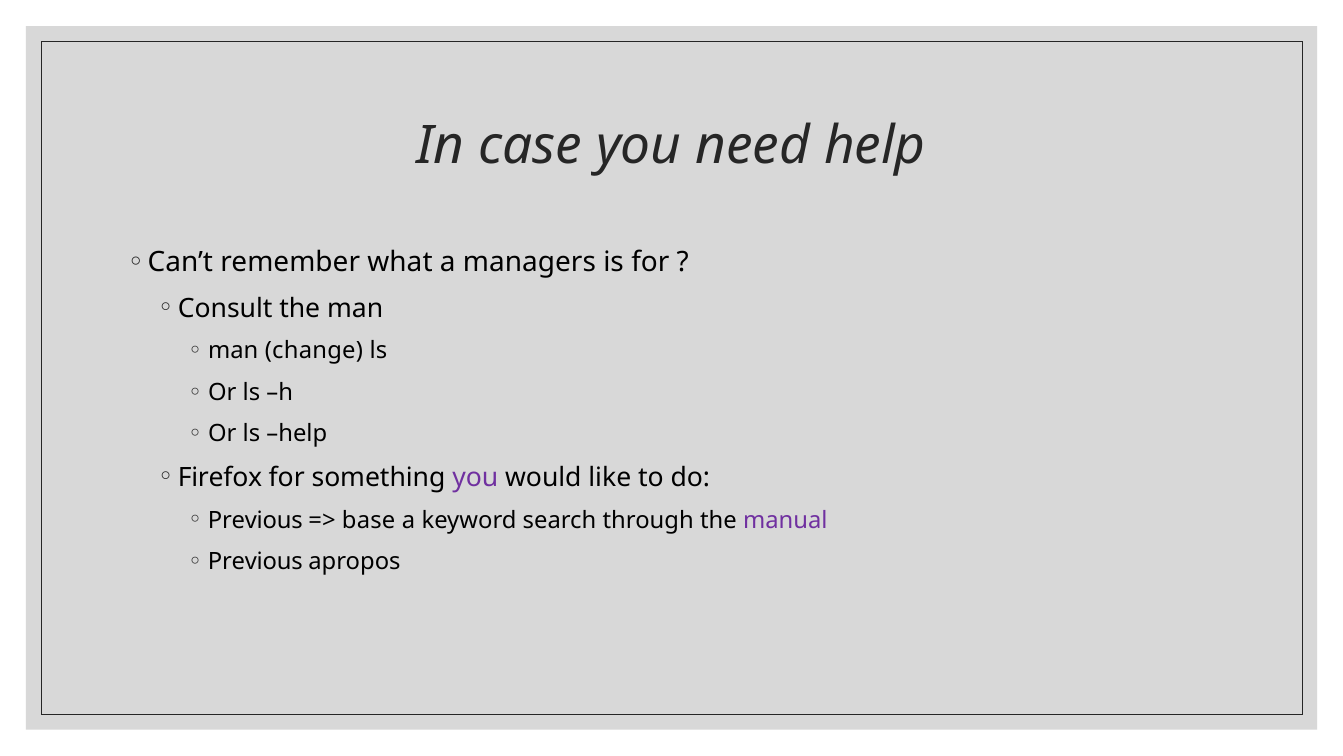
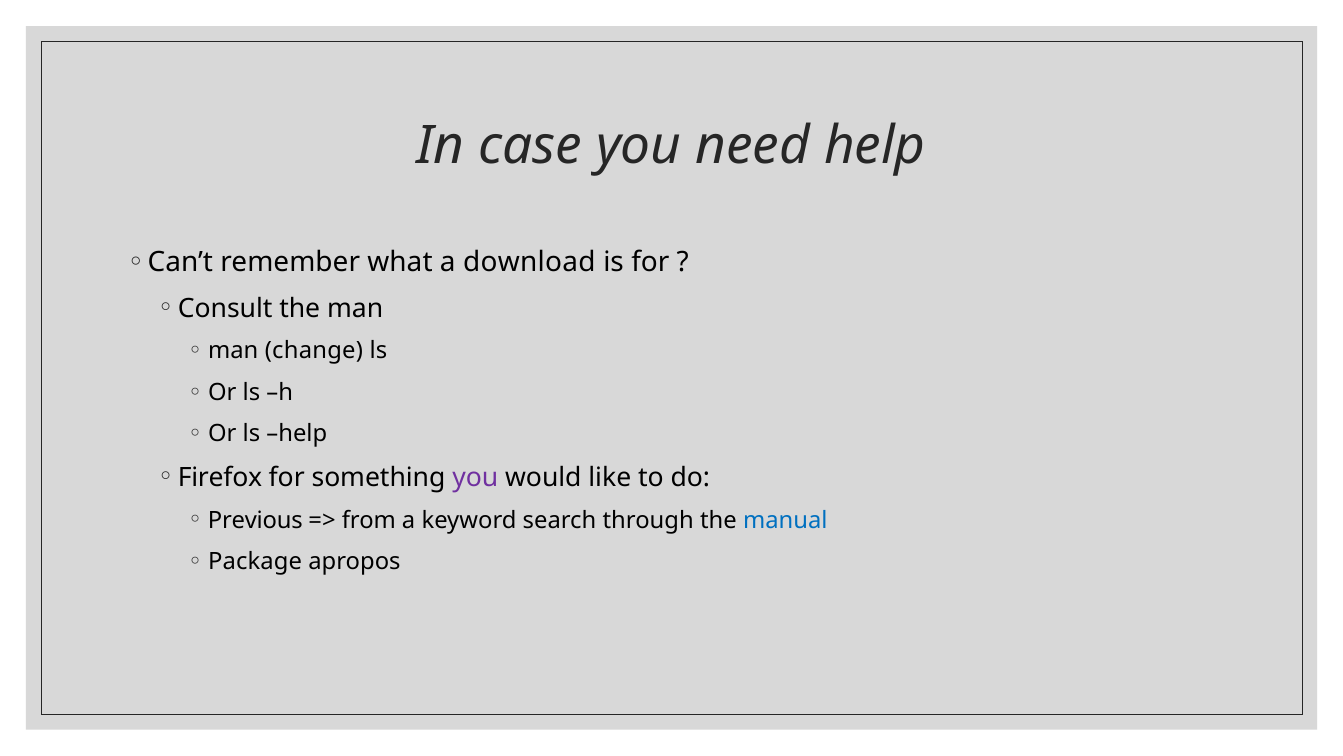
managers: managers -> download (529, 262)
base: base -> from (369, 520)
manual colour: purple -> blue (785, 520)
Previous: Previous -> Package (255, 561)
